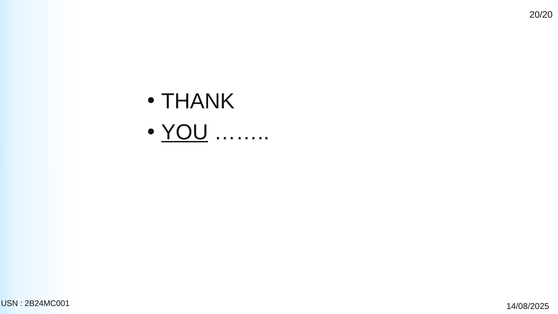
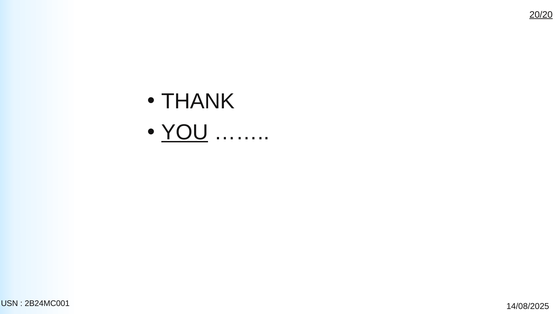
20/20 underline: none -> present (541, 15)
